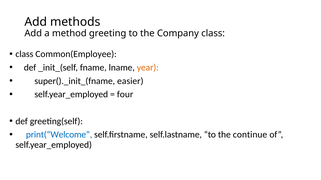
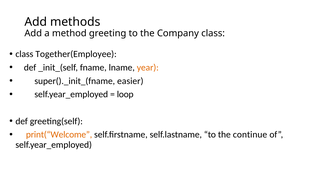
Common(Employee: Common(Employee -> Together(Employee (76, 54)
four: four -> loop (125, 95)
print(“Welcome colour: blue -> orange (59, 135)
